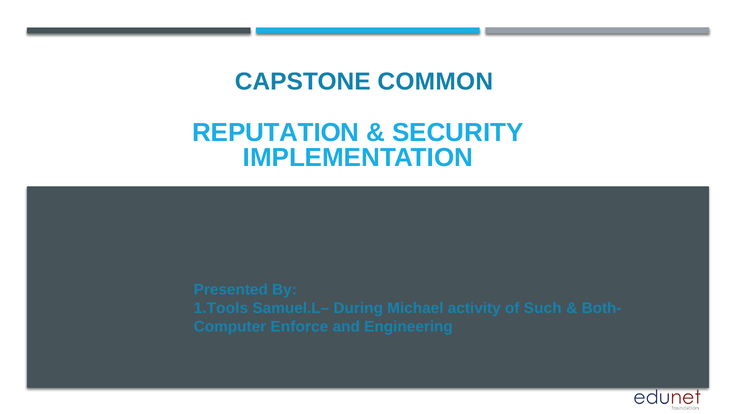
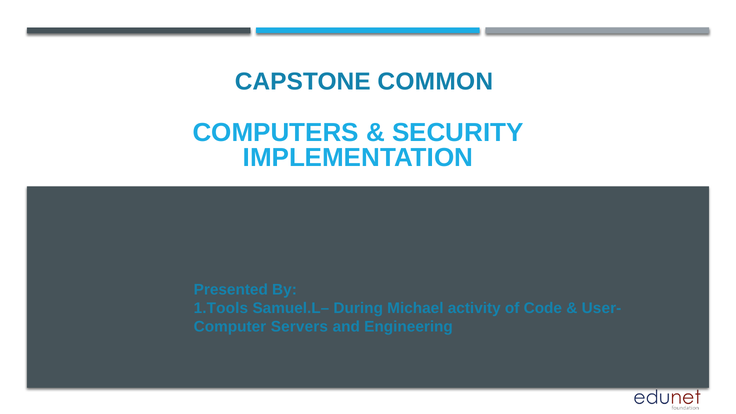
REPUTATION: REPUTATION -> COMPUTERS (276, 133)
Such: Such -> Code (543, 308)
Both-: Both- -> User- (602, 308)
Enforce: Enforce -> Servers (299, 327)
